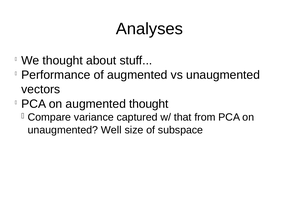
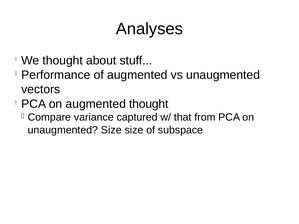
unaugmented Well: Well -> Size (111, 130)
